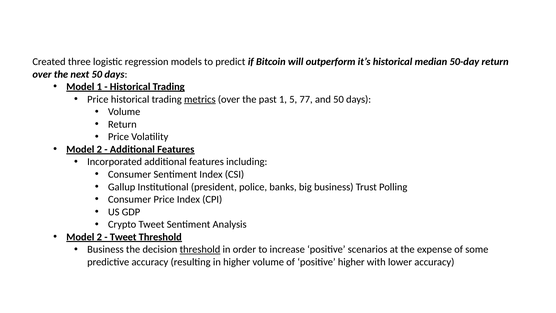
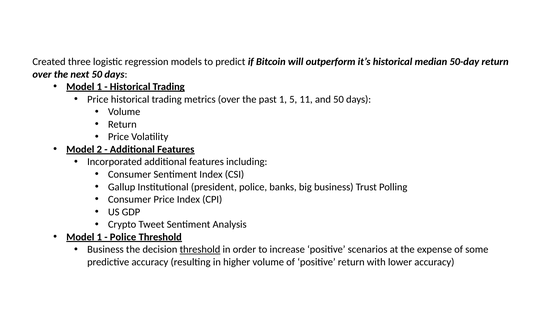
metrics underline: present -> none (200, 99)
77: 77 -> 11 (306, 99)
2: 2 -> 1 (99, 237)
Tweet: Tweet -> Police (123, 237)
positive higher: higher -> return (351, 262)
